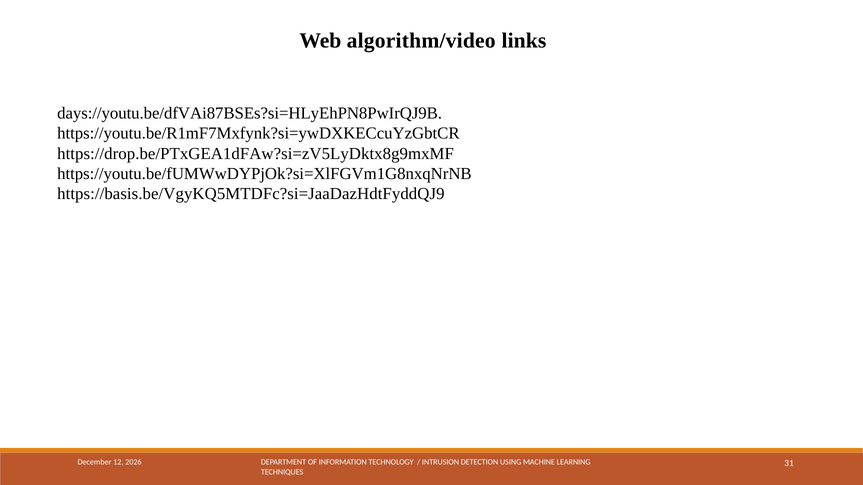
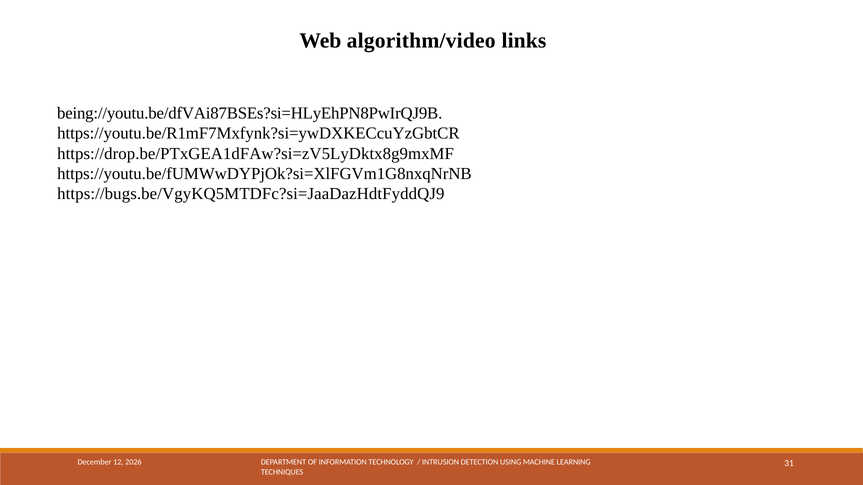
days://youtu.be/dfVAi87BSEs?si=HLyEhPN8PwIrQJ9B: days://youtu.be/dfVAi87BSEs?si=HLyEhPN8PwIrQJ9B -> being://youtu.be/dfVAi87BSEs?si=HLyEhPN8PwIrQJ9B (250, 113)
https://basis.be/VgyKQ5MTDFc?si=JaaDazHdtFyddQJ9: https://basis.be/VgyKQ5MTDFc?si=JaaDazHdtFyddQJ9 -> https://bugs.be/VgyKQ5MTDFc?si=JaaDazHdtFyddQJ9 (251, 194)
